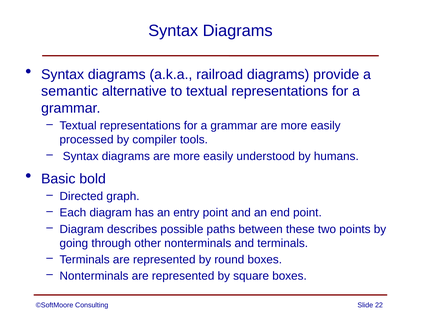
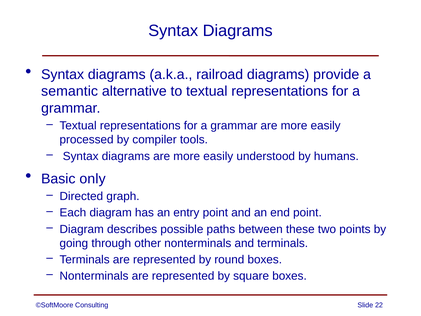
bold: bold -> only (93, 179)
